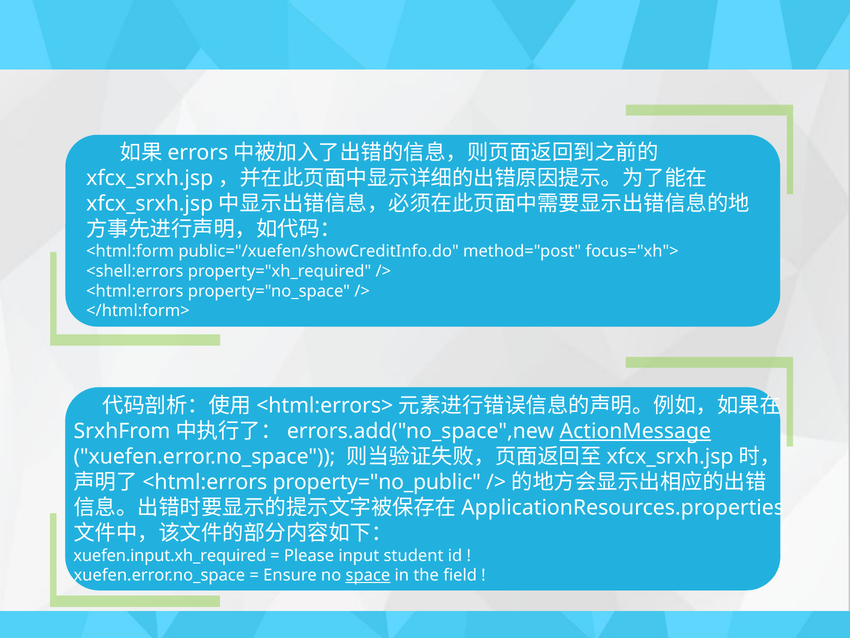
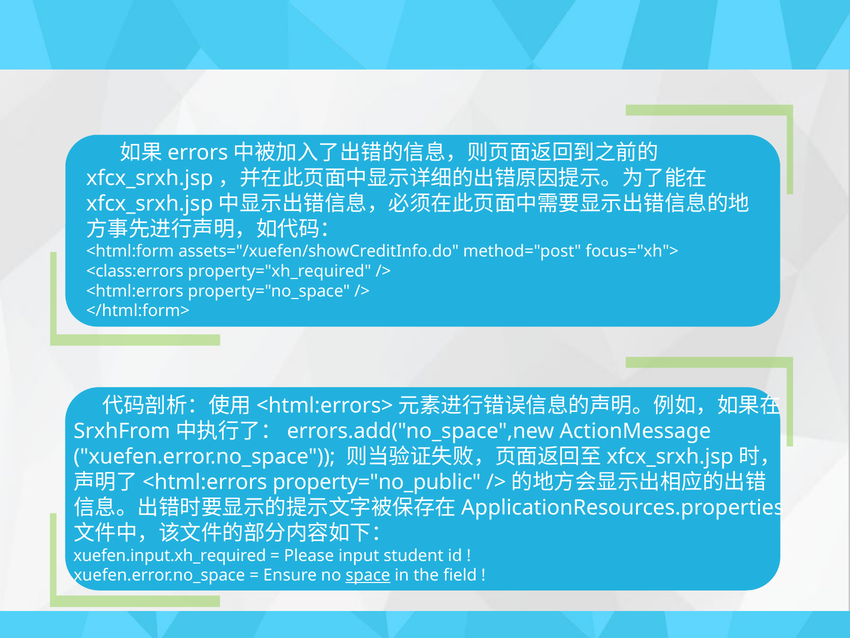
public="/xuefen/showCreditInfo.do: public="/xuefen/showCreditInfo.do -> assets="/xuefen/showCreditInfo.do (319, 251)
<shell:errors: <shell:errors -> <class:errors (135, 271)
ActionMessage underline: present -> none (635, 431)
